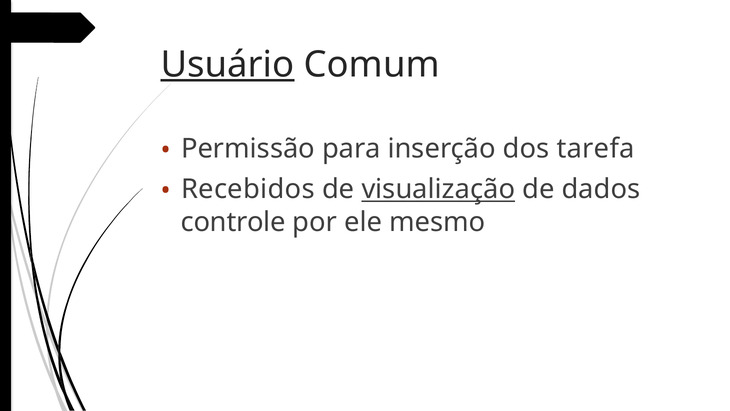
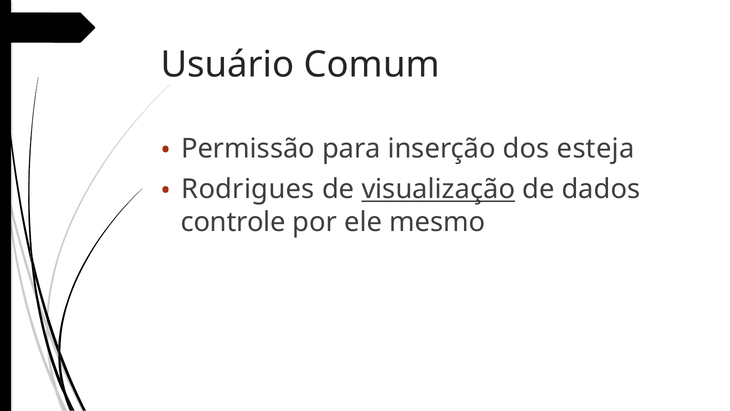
Usuário underline: present -> none (228, 65)
tarefa: tarefa -> esteja (596, 149)
Recebidos: Recebidos -> Rodrigues (248, 189)
